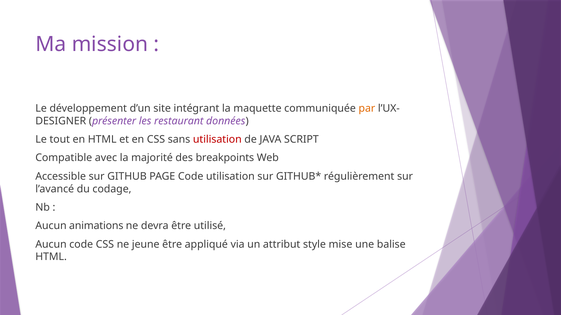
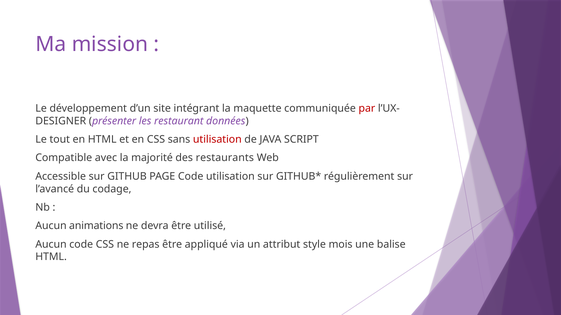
par colour: orange -> red (367, 109)
breakpoints: breakpoints -> restaurants (225, 158)
jeune: jeune -> repas (146, 245)
mise: mise -> mois (341, 245)
